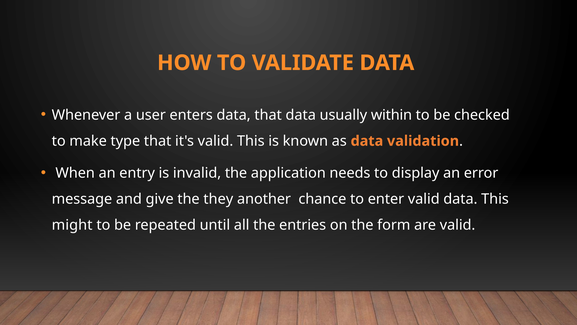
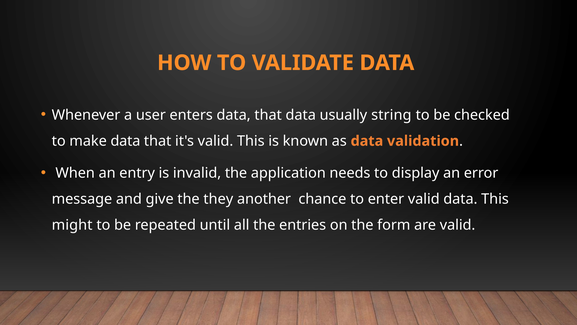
within: within -> string (391, 115)
make type: type -> data (125, 141)
